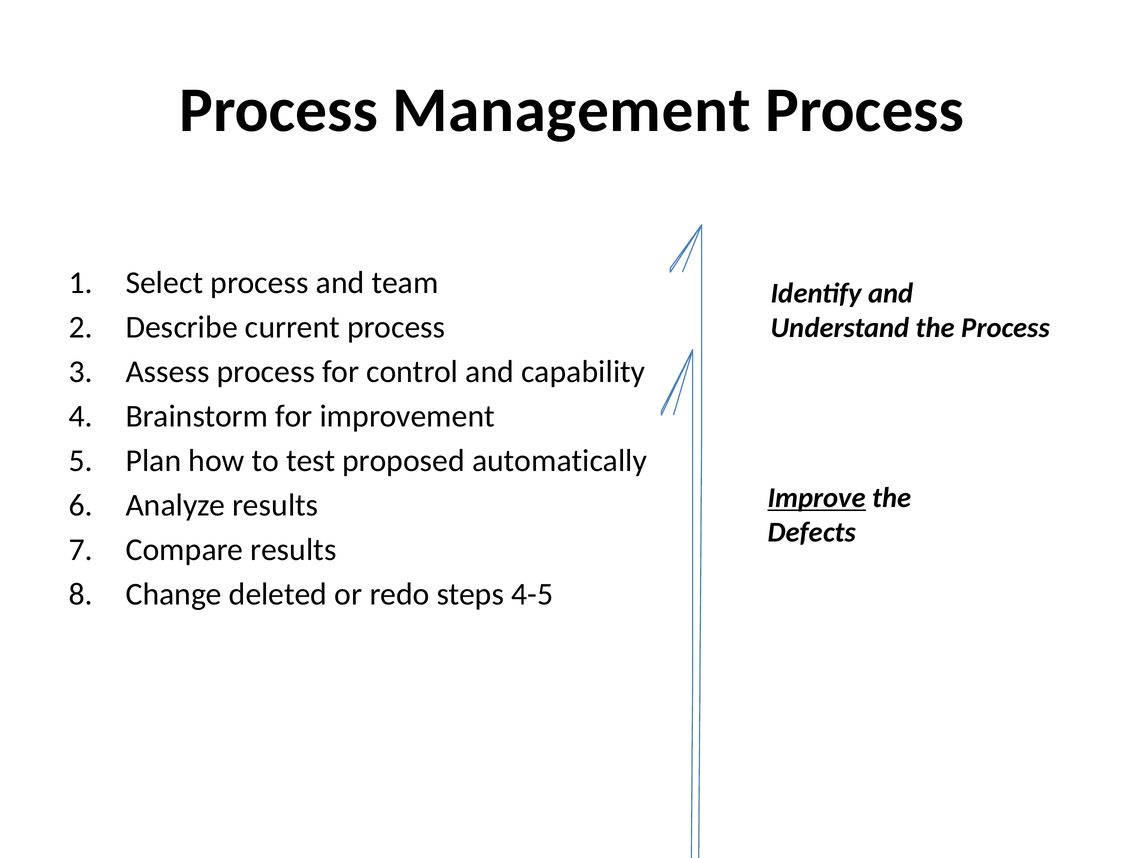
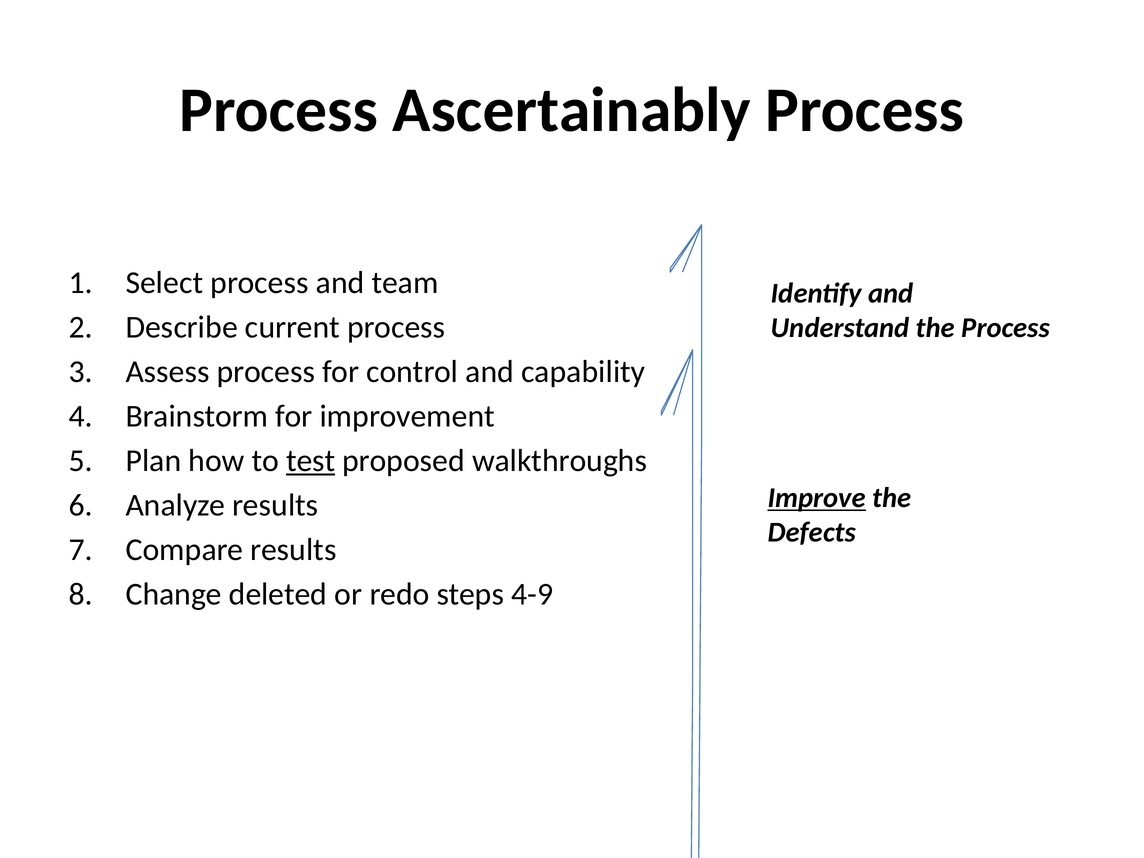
Management: Management -> Ascertainably (572, 110)
test underline: none -> present (311, 461)
automatically: automatically -> walkthroughs (560, 461)
4-5: 4-5 -> 4-9 (532, 594)
